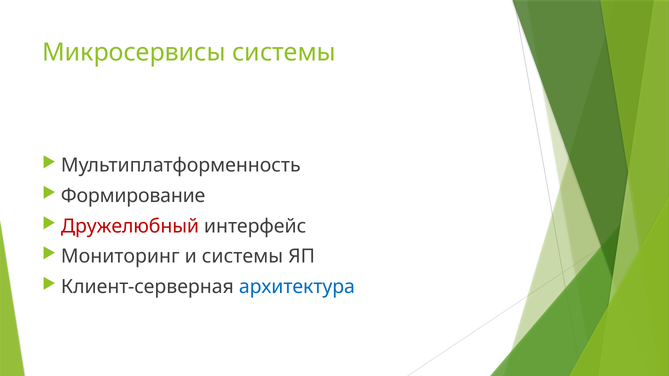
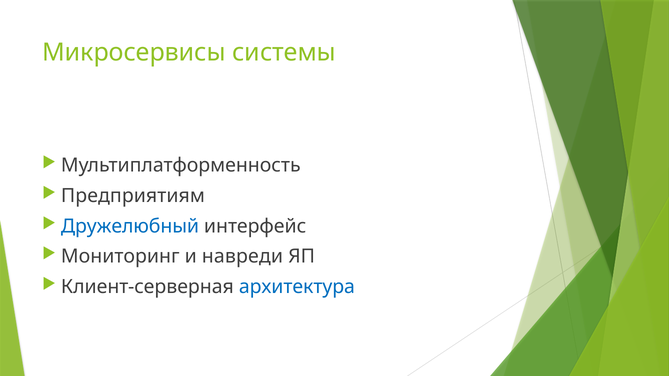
Формирование: Формирование -> Предприятиям (133, 196)
Дружелюбный colour: red -> blue (130, 226)
и системы: системы -> навреди (242, 257)
